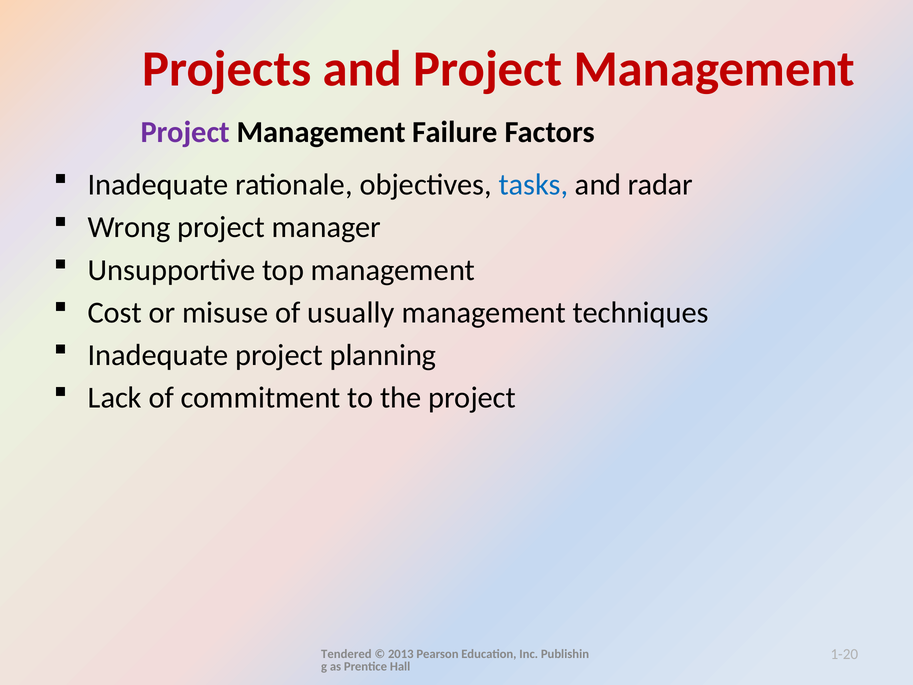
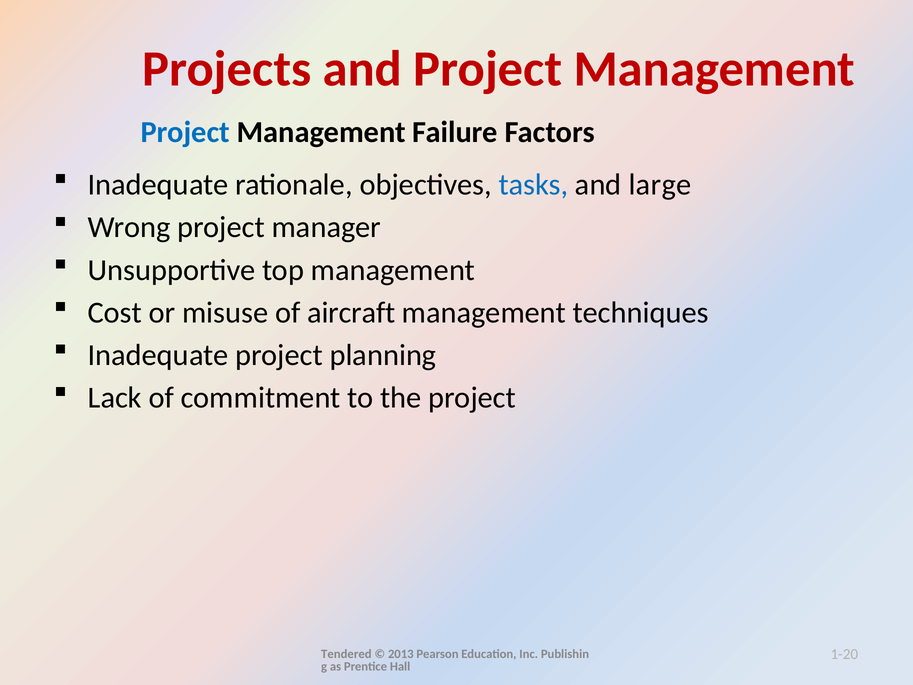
Project colour: purple -> blue (185, 132)
radar: radar -> large (660, 185)
usually: usually -> aircraft (351, 313)
